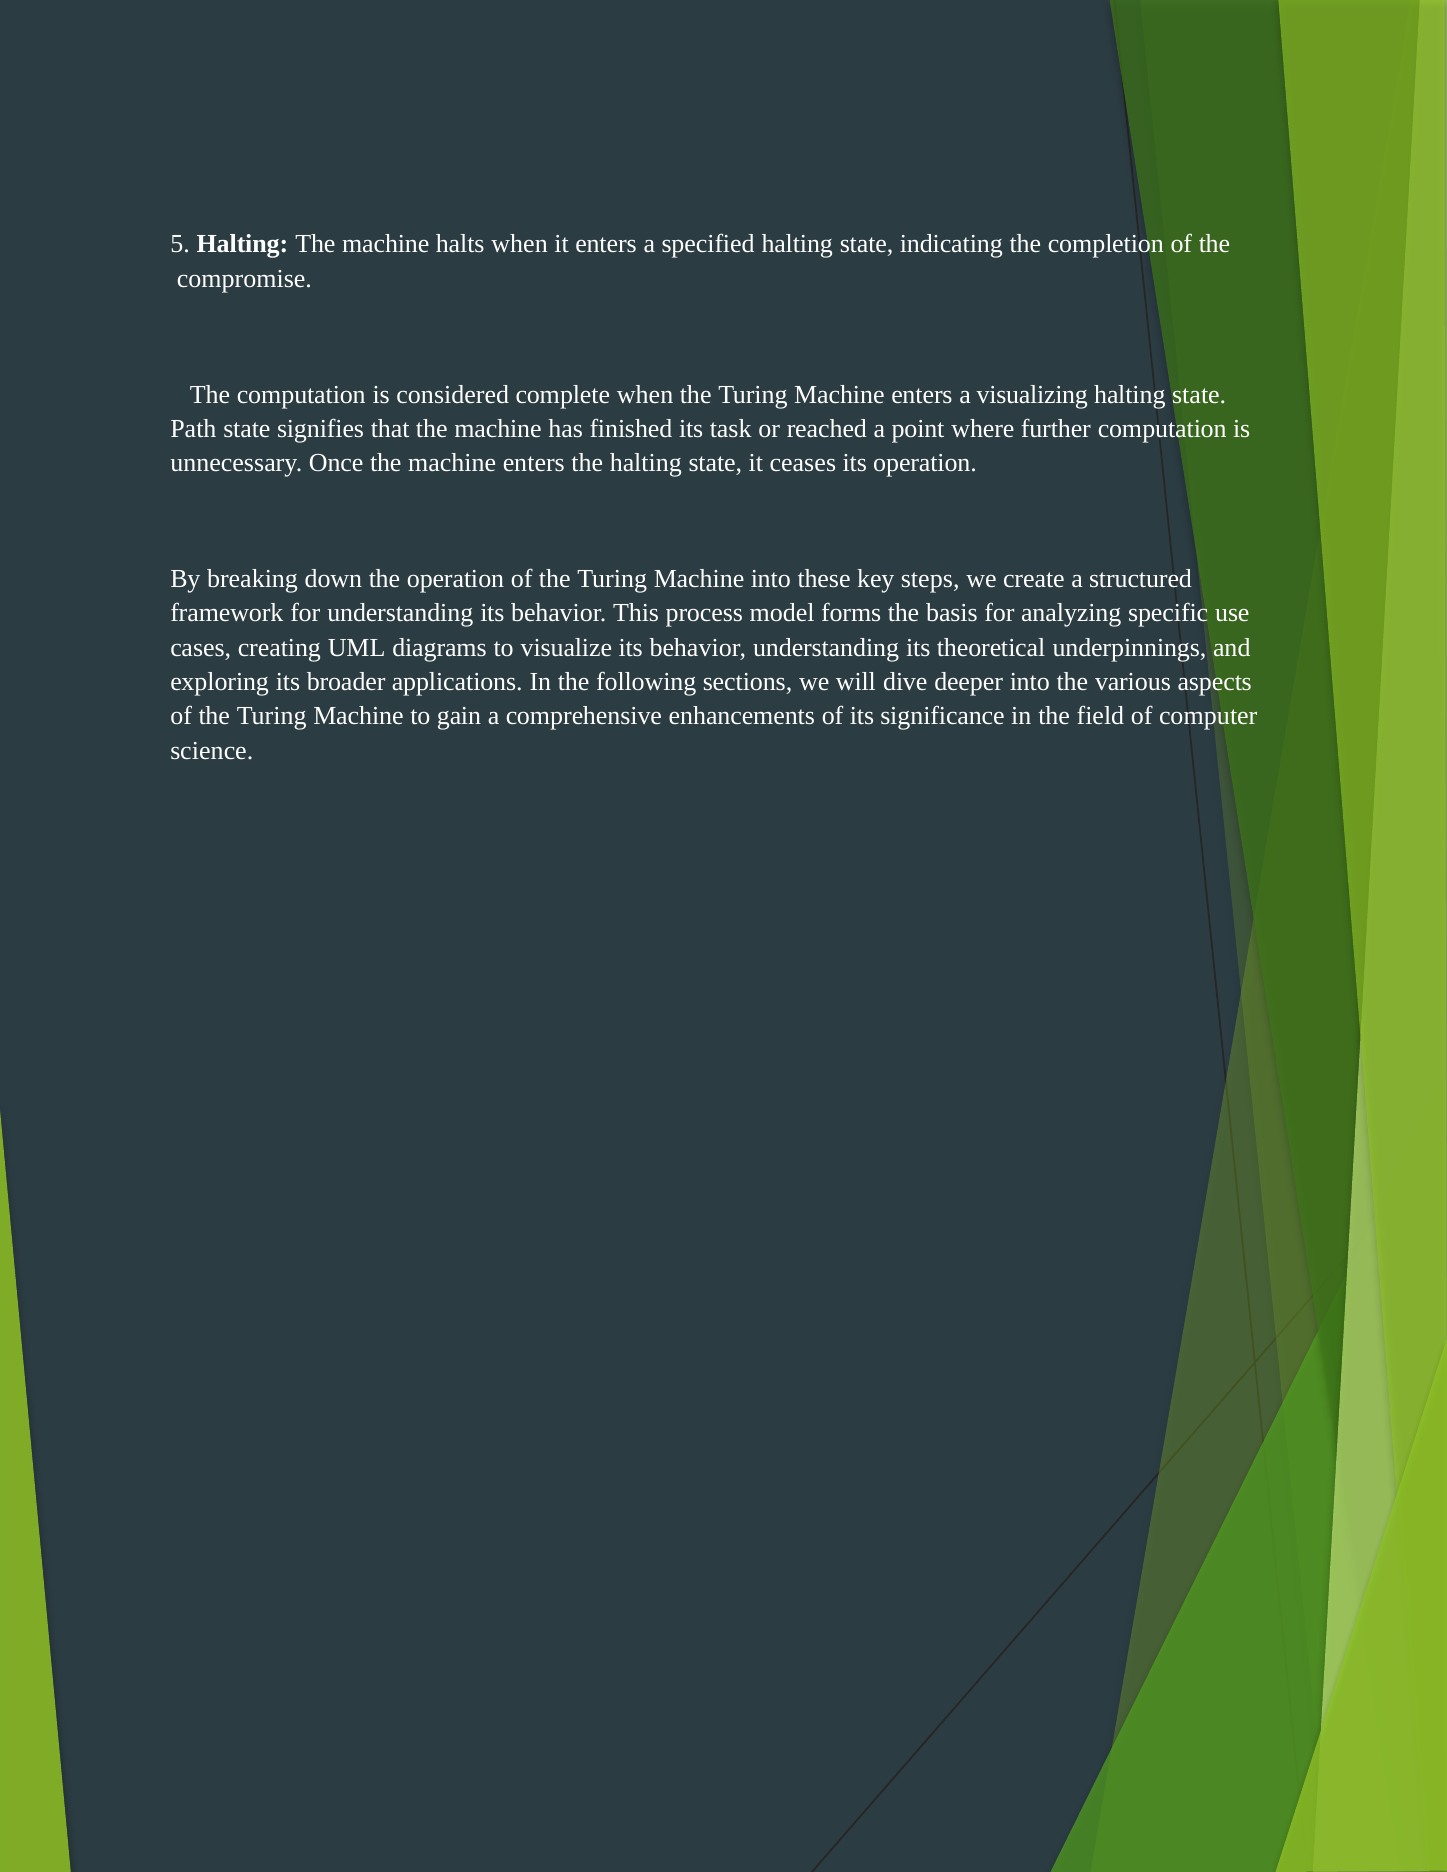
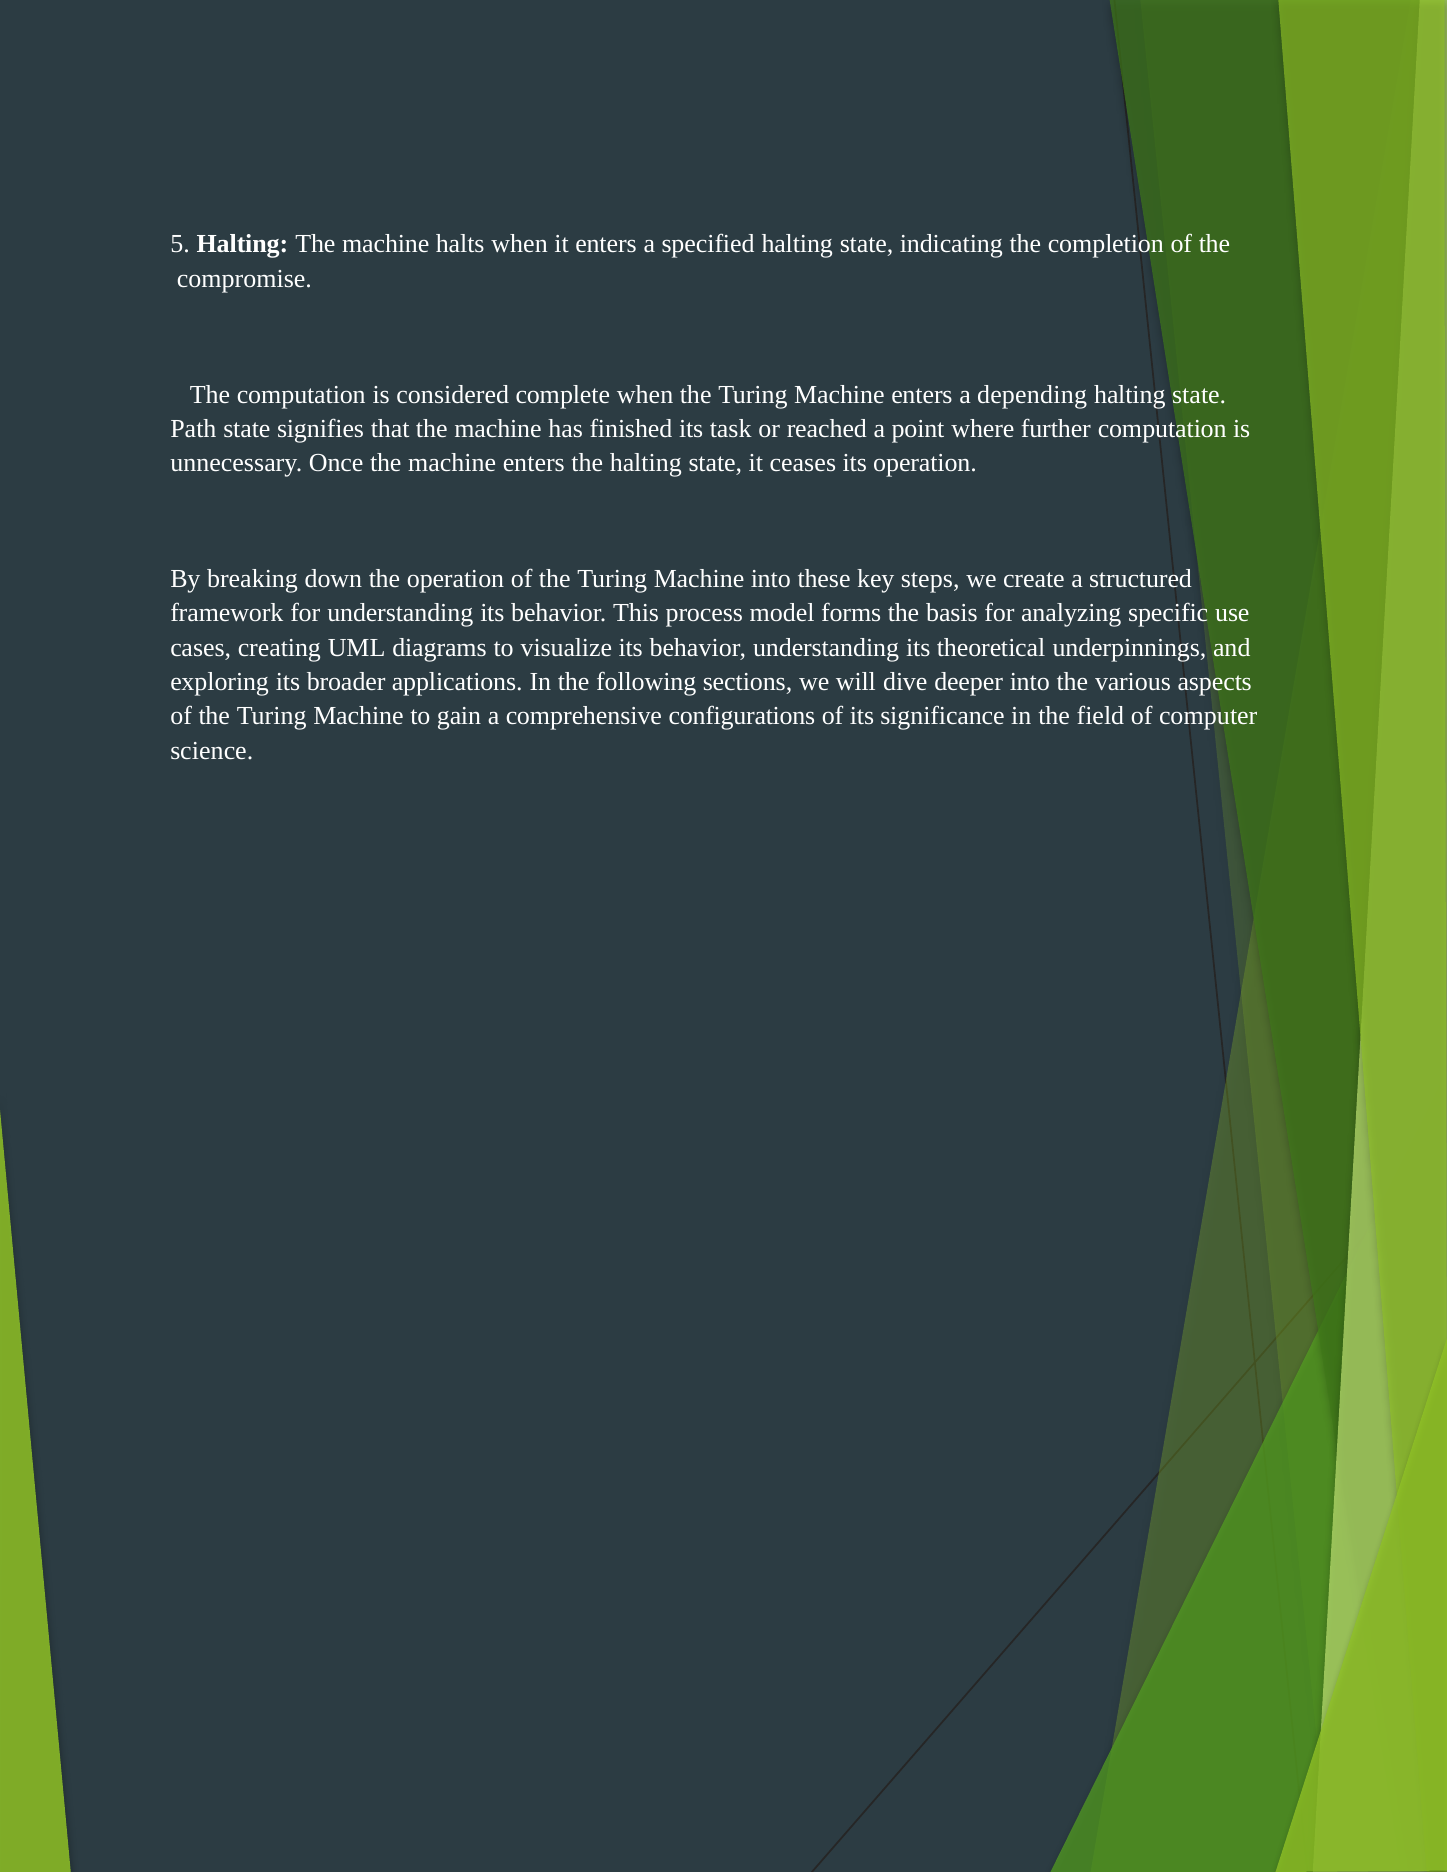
visualizing: visualizing -> depending (1032, 395)
enhancements: enhancements -> configurations (742, 716)
